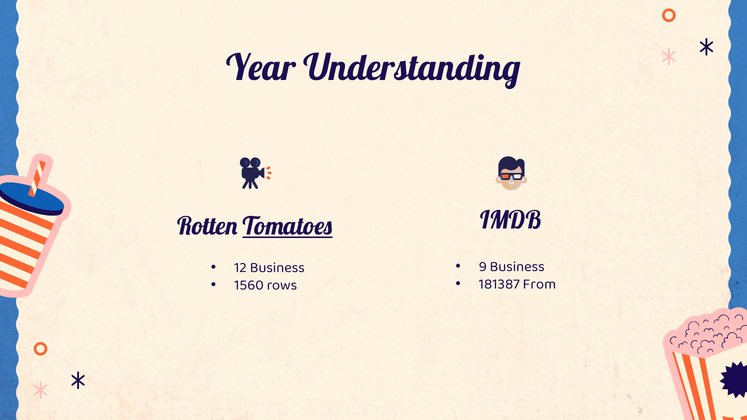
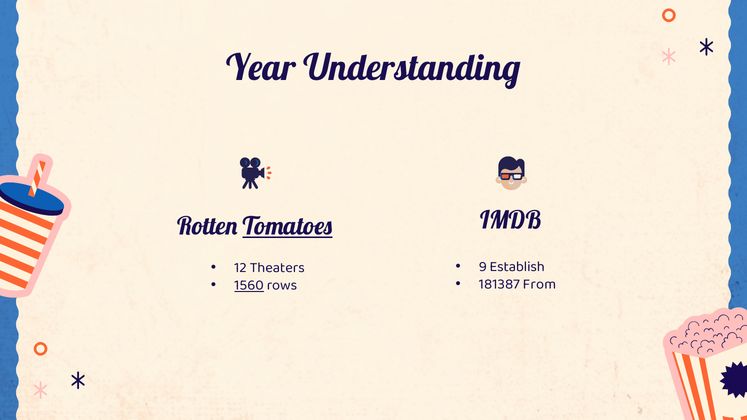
9 Business: Business -> Establish (517, 267)
12 Business: Business -> Theaters (277, 268)
1560 underline: none -> present (249, 285)
